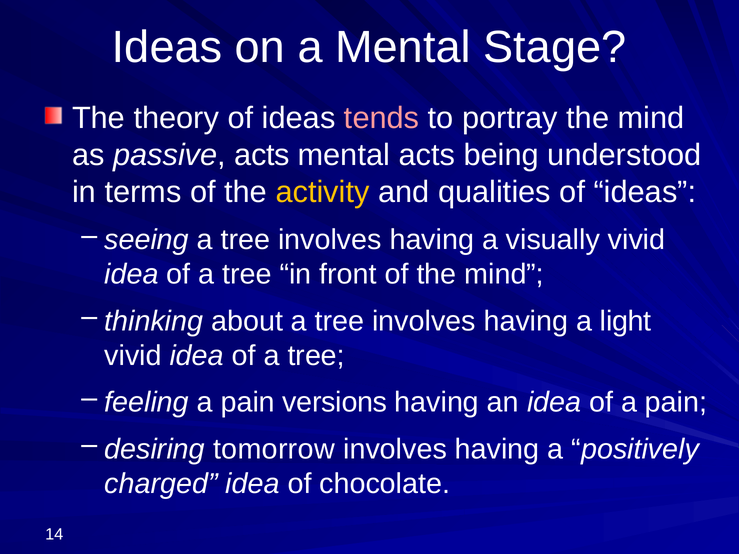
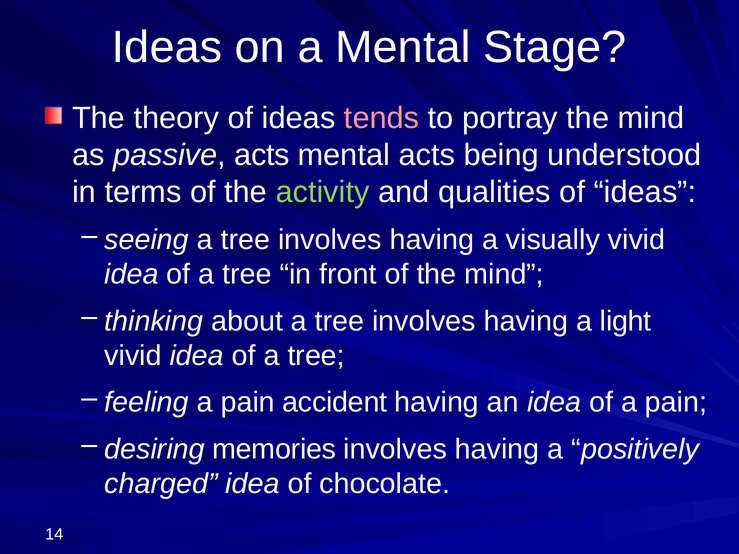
activity colour: yellow -> light green (323, 192)
versions: versions -> accident (335, 403)
tomorrow: tomorrow -> memories (274, 449)
